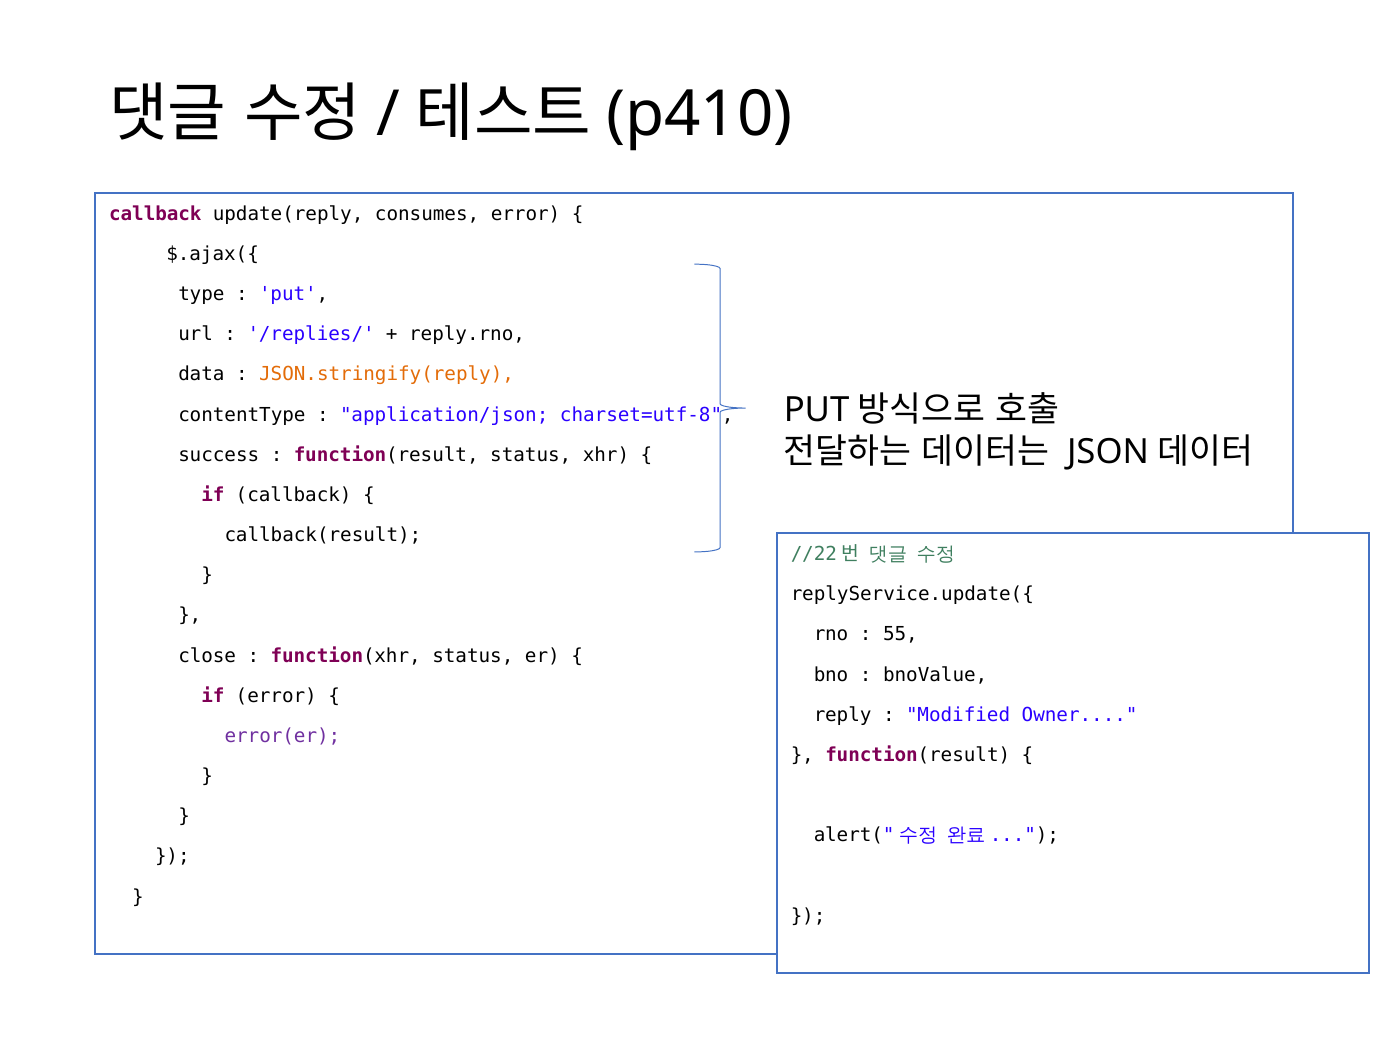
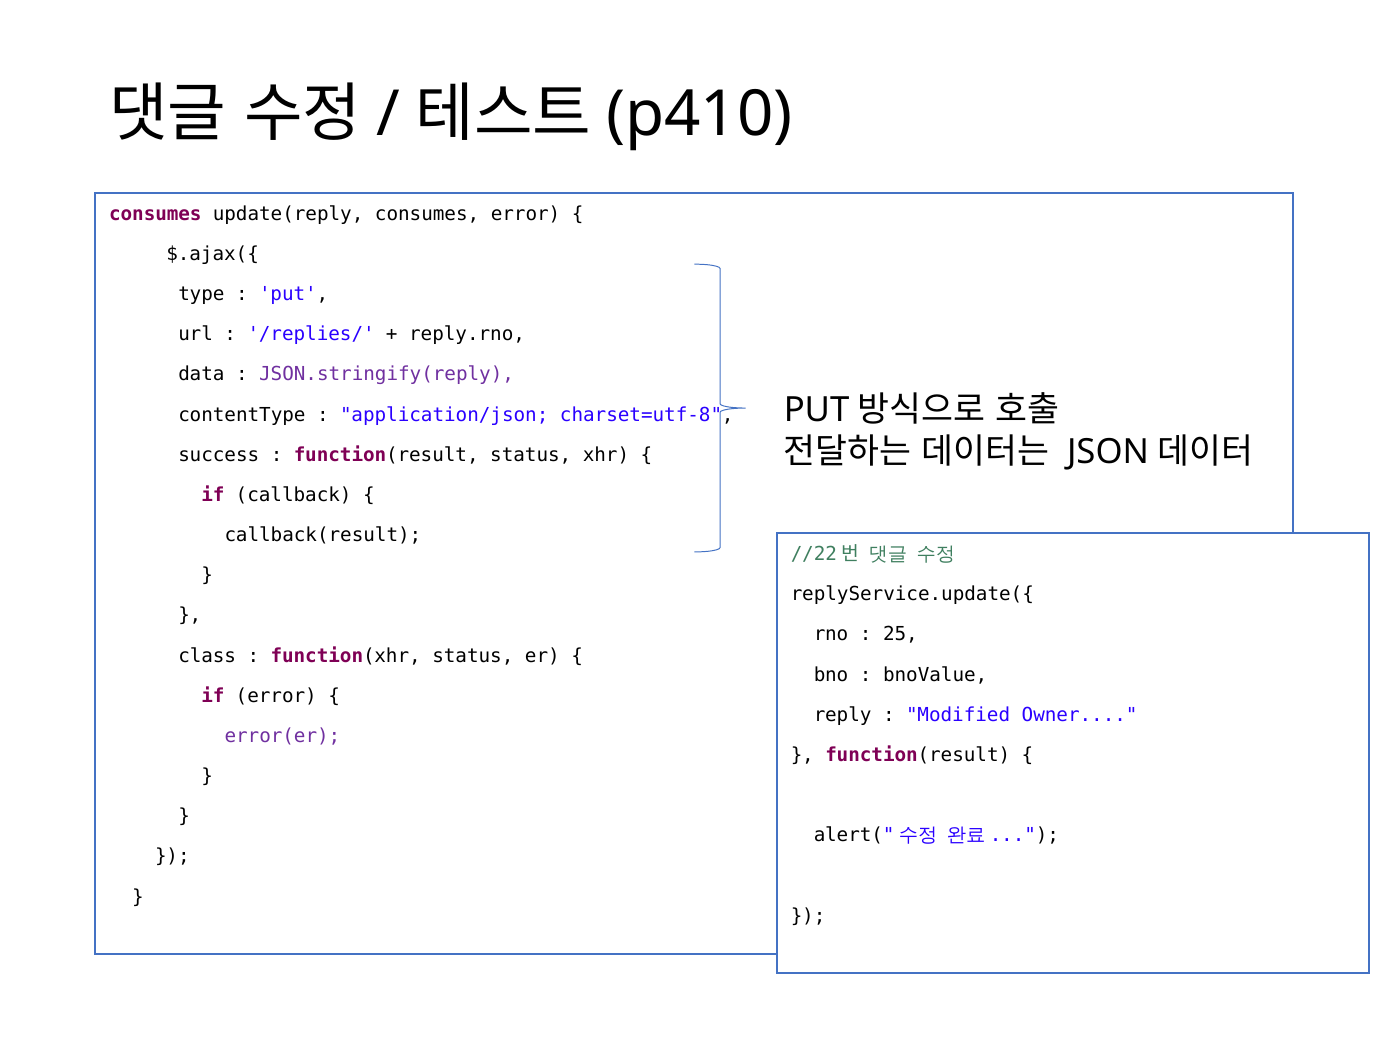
callback: callback -> consumes (155, 214)
JSON.stringify(reply colour: orange -> purple (387, 375)
55: 55 -> 25 (900, 635)
close: close -> class (207, 656)
